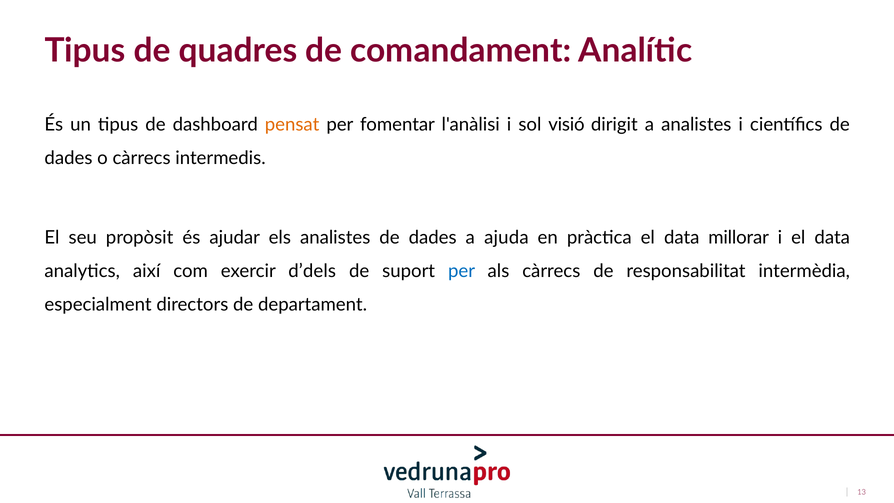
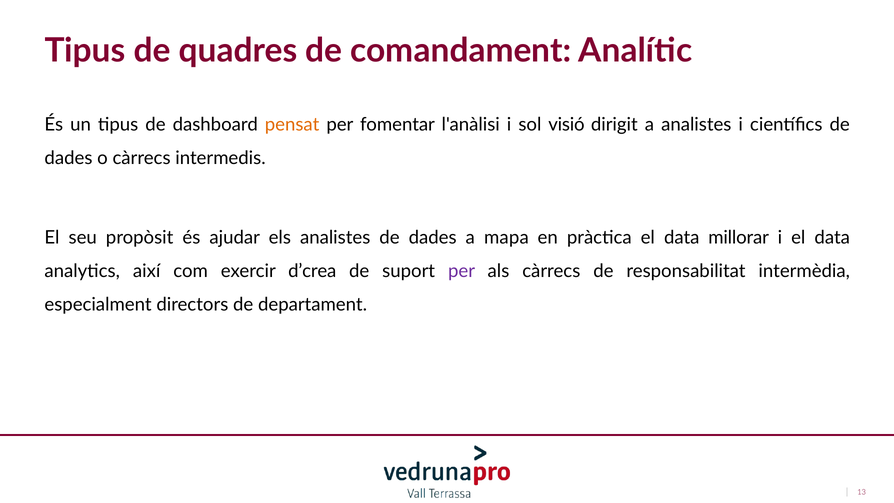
ajuda: ajuda -> mapa (506, 237)
d’dels: d’dels -> d’crea (312, 271)
per colour: blue -> purple (462, 271)
